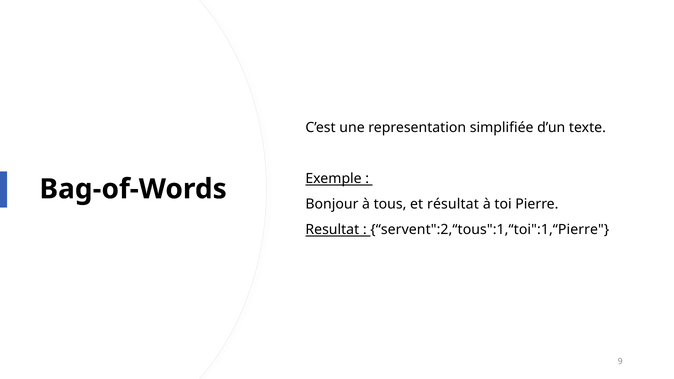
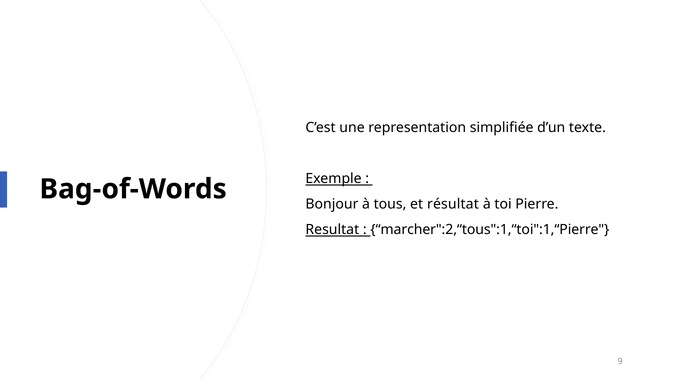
servent":2,“tous":1,“toi":1,“Pierre: servent":2,“tous":1,“toi":1,“Pierre -> marcher":2,“tous":1,“toi":1,“Pierre (490, 230)
